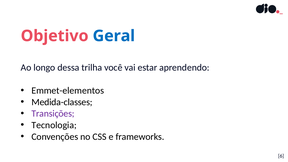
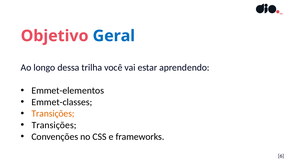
Medida-classes: Medida-classes -> Emmet-classes (62, 102)
Transições colour: purple -> orange (53, 114)
Tecnologia: Tecnologia -> Transições (54, 125)
